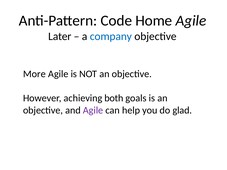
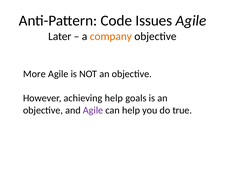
Home: Home -> Issues (154, 21)
company colour: blue -> orange (111, 36)
achieving both: both -> help (114, 98)
glad: glad -> true (182, 110)
